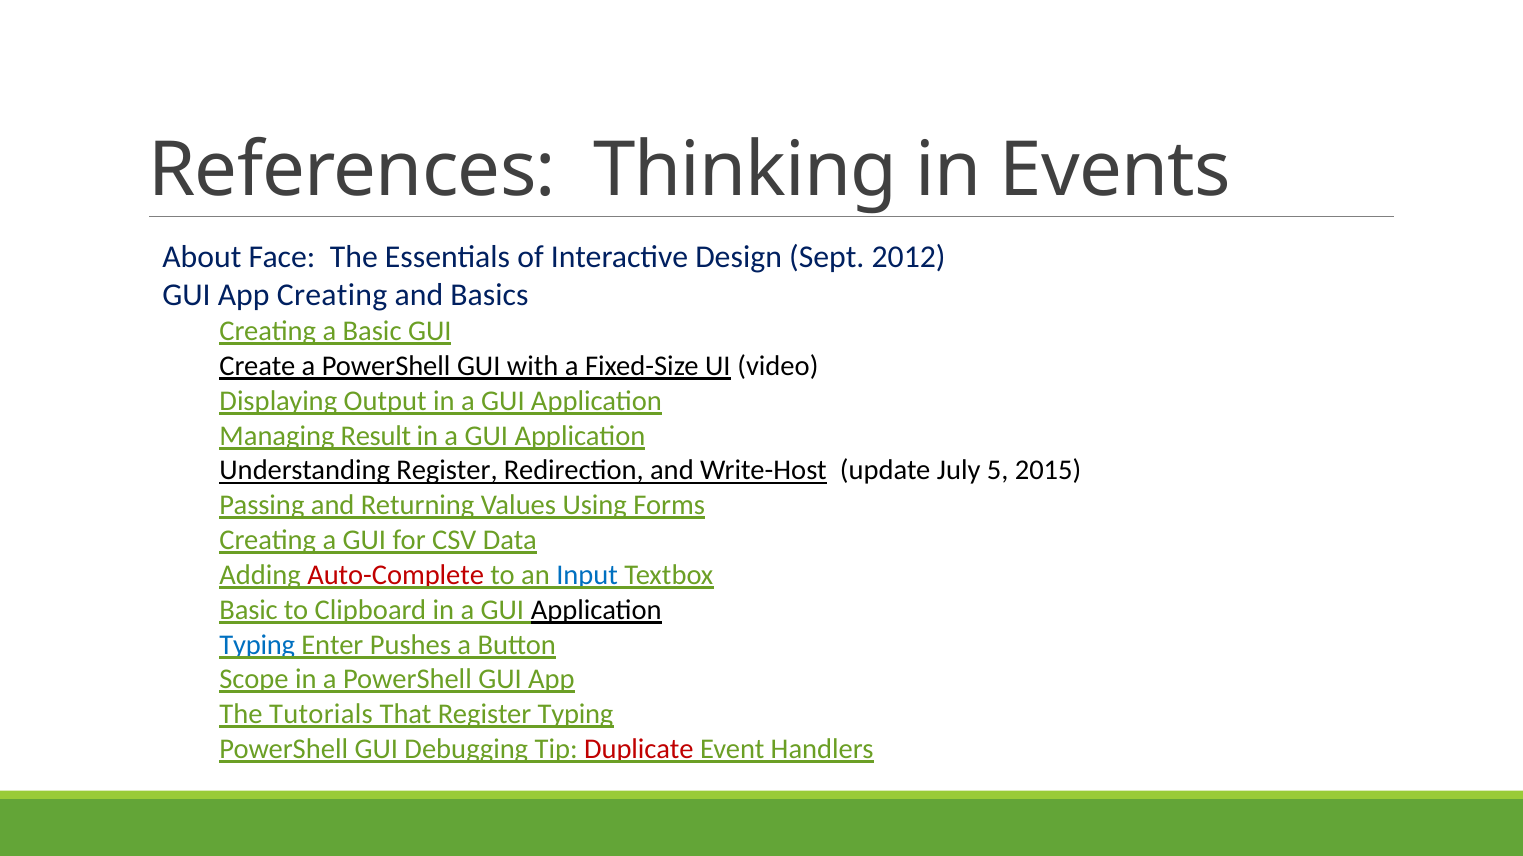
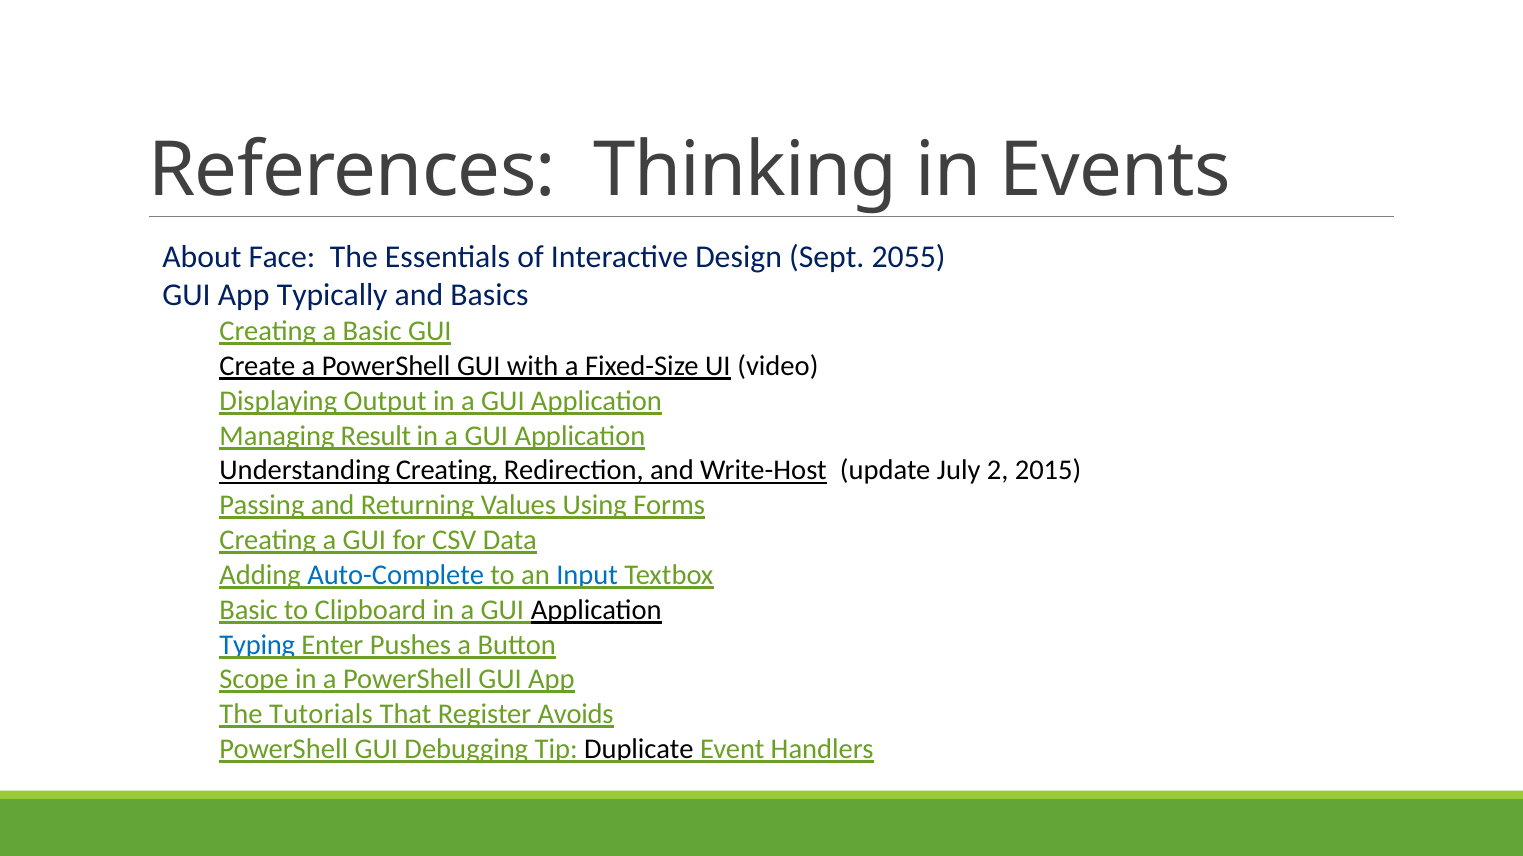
2012: 2012 -> 2055 (909, 257)
App Creating: Creating -> Typically (332, 296)
Understanding Register: Register -> Creating (447, 471)
5: 5 -> 2 (998, 471)
Auto-Complete colour: red -> blue (396, 575)
Register Typing: Typing -> Avoids (576, 715)
Duplicate colour: red -> black (639, 750)
